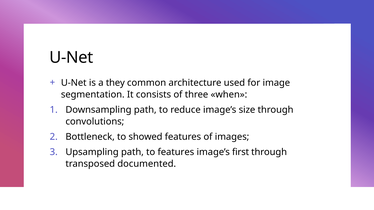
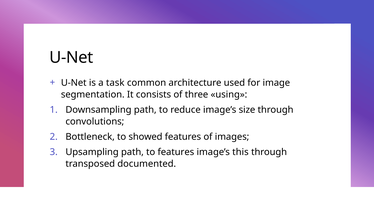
they: they -> task (115, 83)
when: when -> using (229, 95)
first: first -> this (240, 152)
